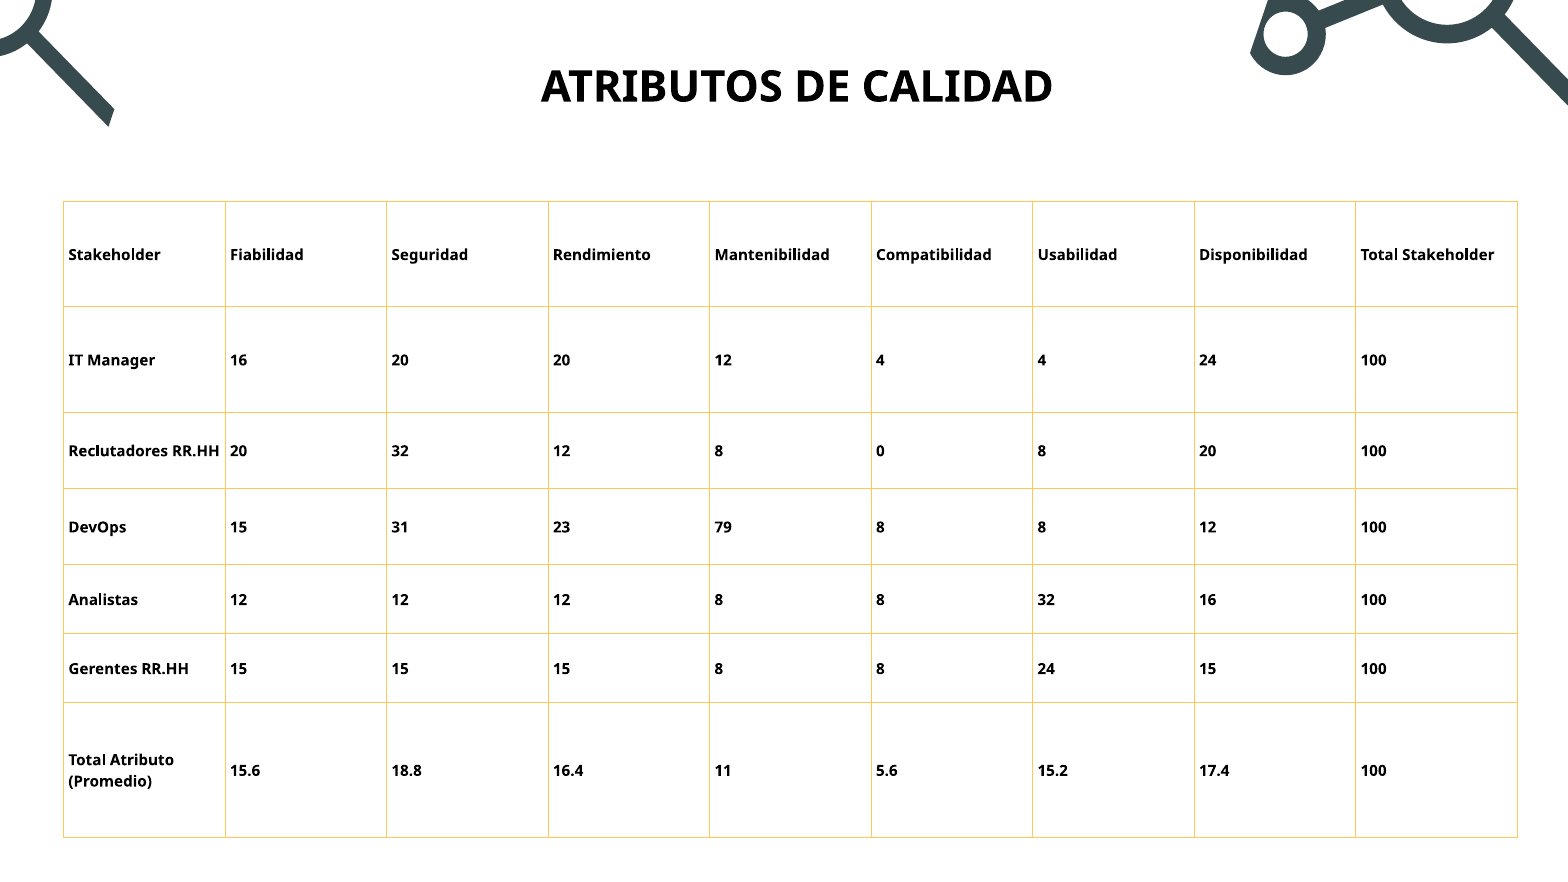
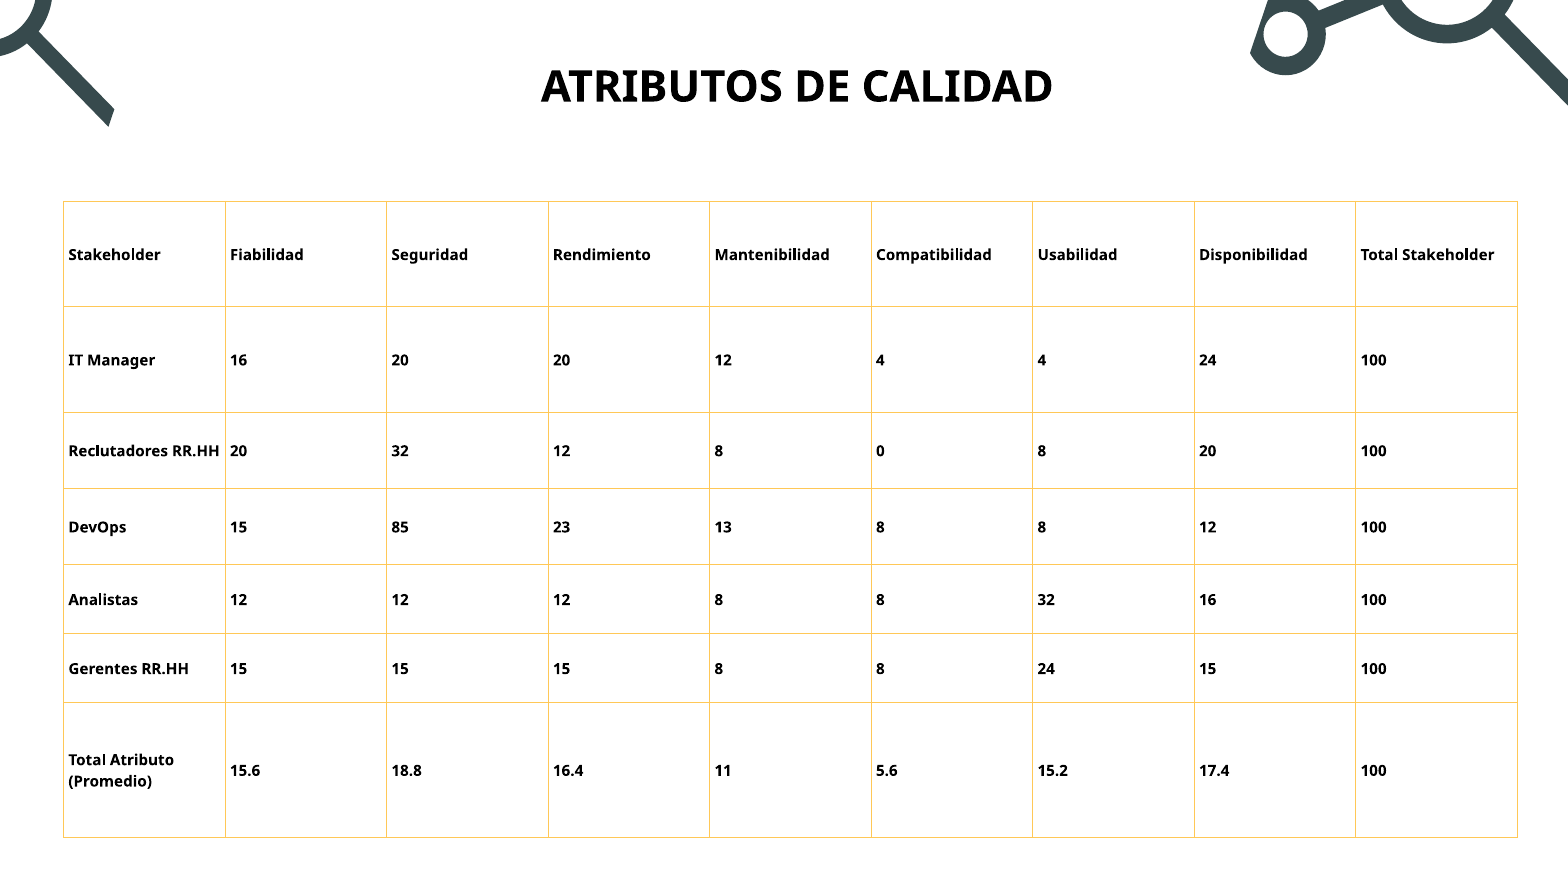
31: 31 -> 85 (400, 527)
79: 79 -> 13 (723, 527)
